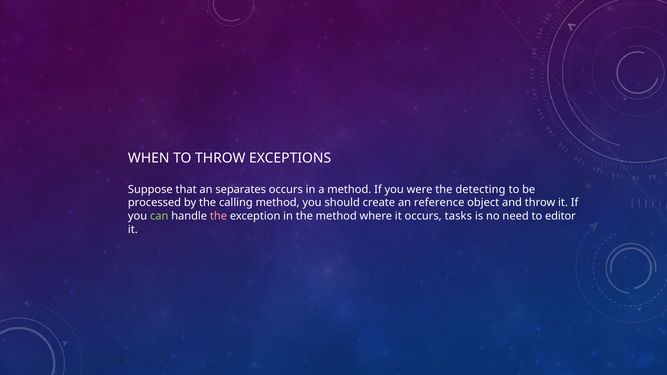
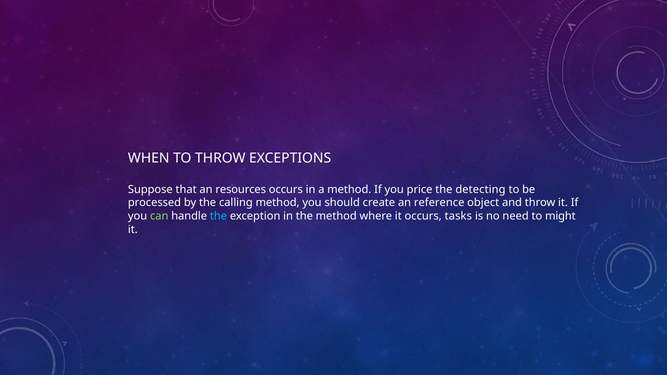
separates: separates -> resources (241, 190)
were: were -> price (420, 190)
the colour: pink -> light blue (218, 216)
editor: editor -> might (560, 216)
